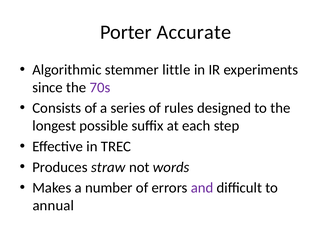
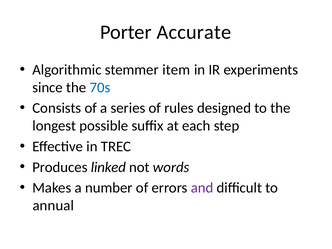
little: little -> item (176, 70)
70s colour: purple -> blue (100, 87)
straw: straw -> linked (108, 167)
